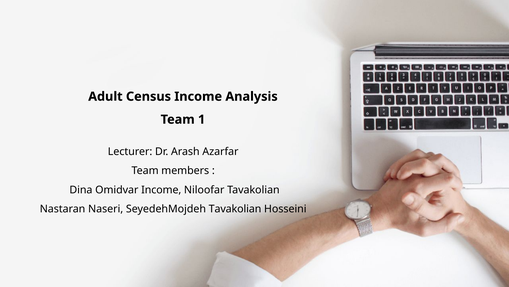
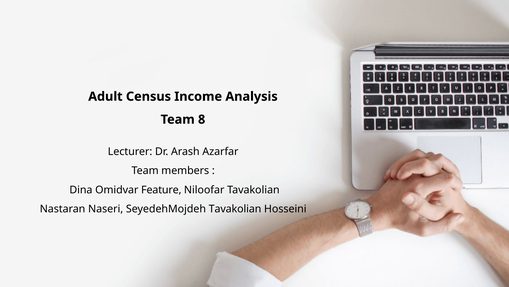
1: 1 -> 8 (202, 119)
Omidvar Income: Income -> Feature (161, 189)
